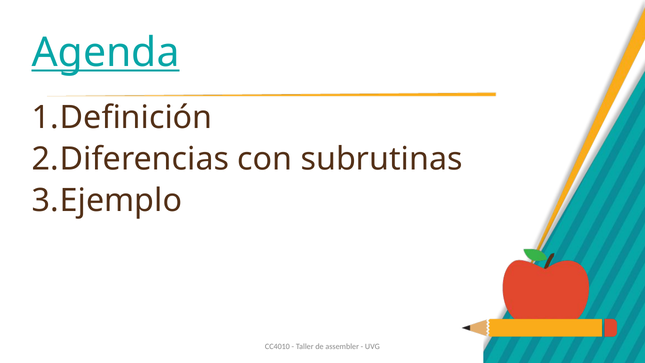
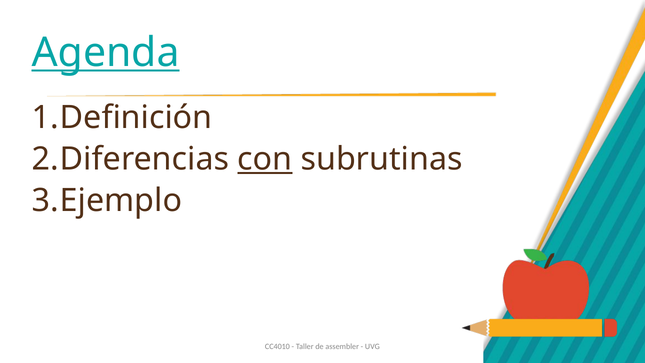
con underline: none -> present (265, 159)
